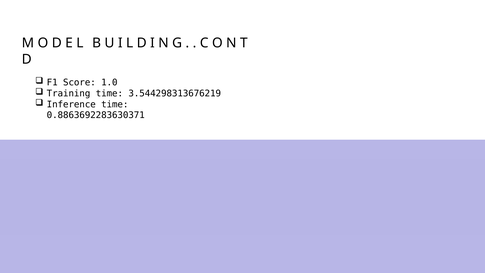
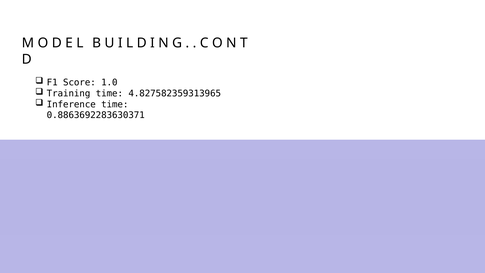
3.544298313676219: 3.544298313676219 -> 4.827582359313965 (175, 93)
